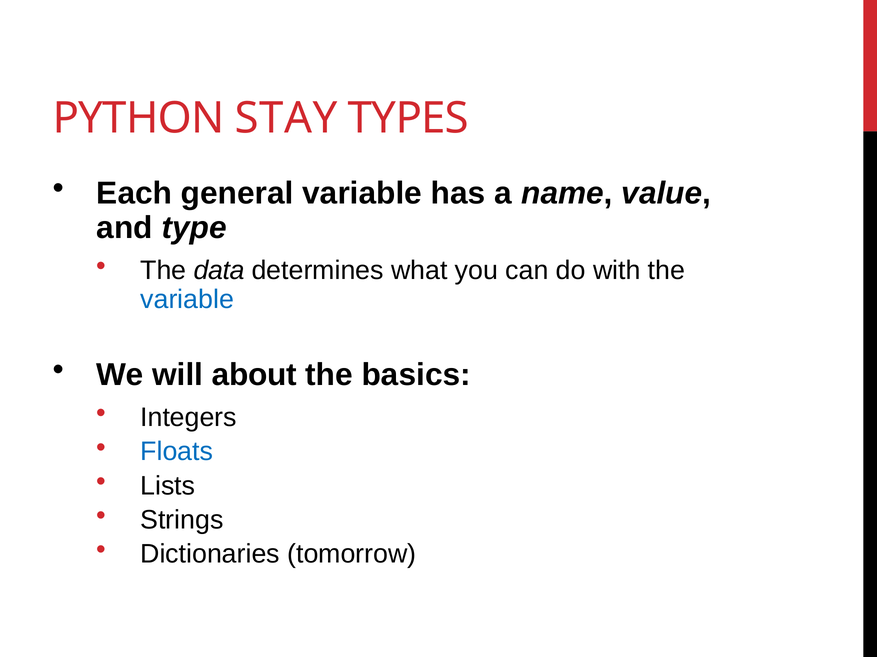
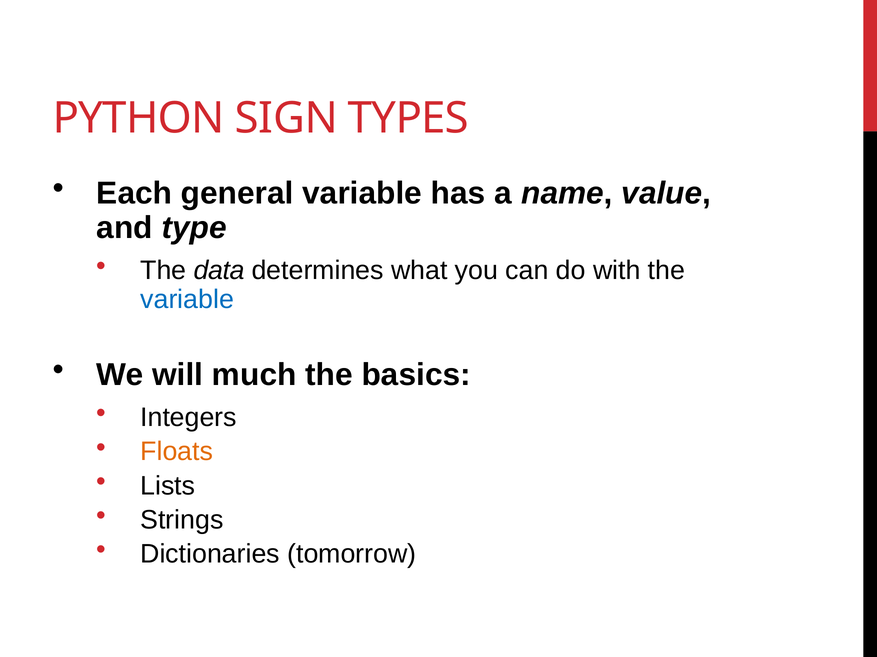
STAY: STAY -> SIGN (286, 119)
about: about -> much (254, 375)
Floats colour: blue -> orange (177, 452)
